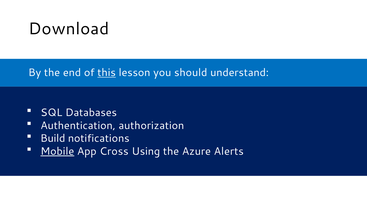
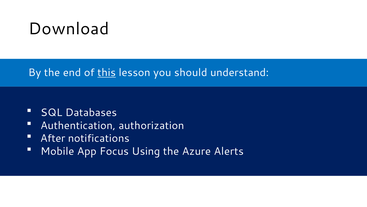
Build: Build -> After (53, 138)
Mobile underline: present -> none (57, 151)
Cross: Cross -> Focus (114, 151)
